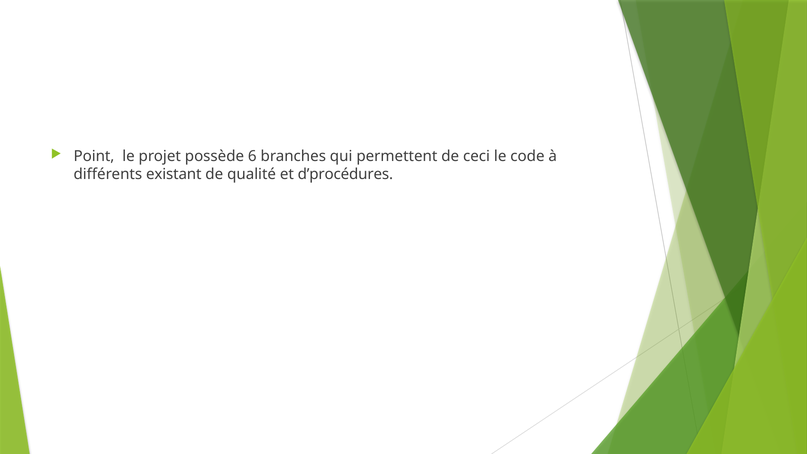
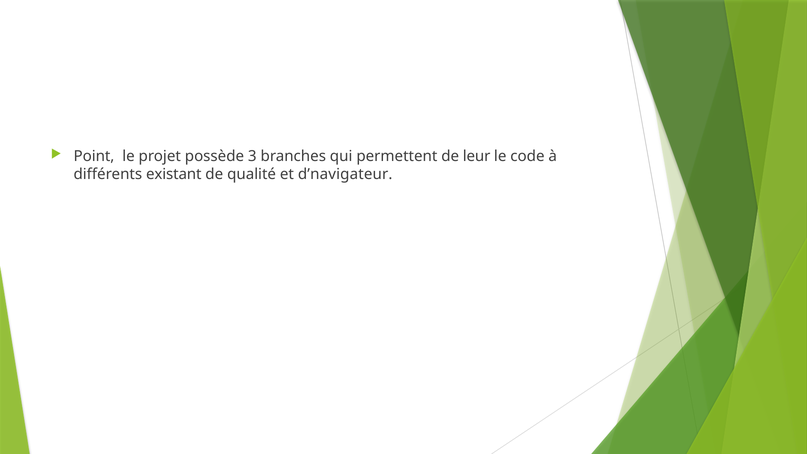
6: 6 -> 3 (252, 156)
ceci: ceci -> leur (477, 156)
d’procédures: d’procédures -> d’navigateur (345, 174)
